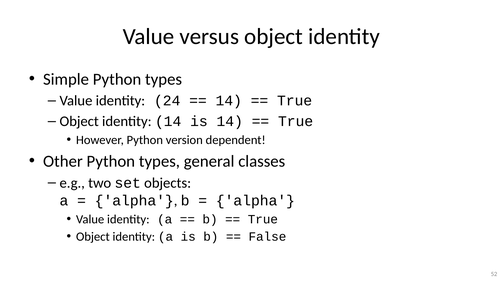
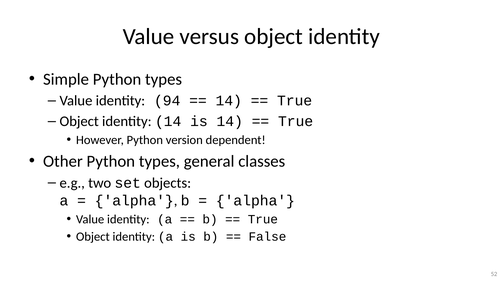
24: 24 -> 94 (167, 101)
